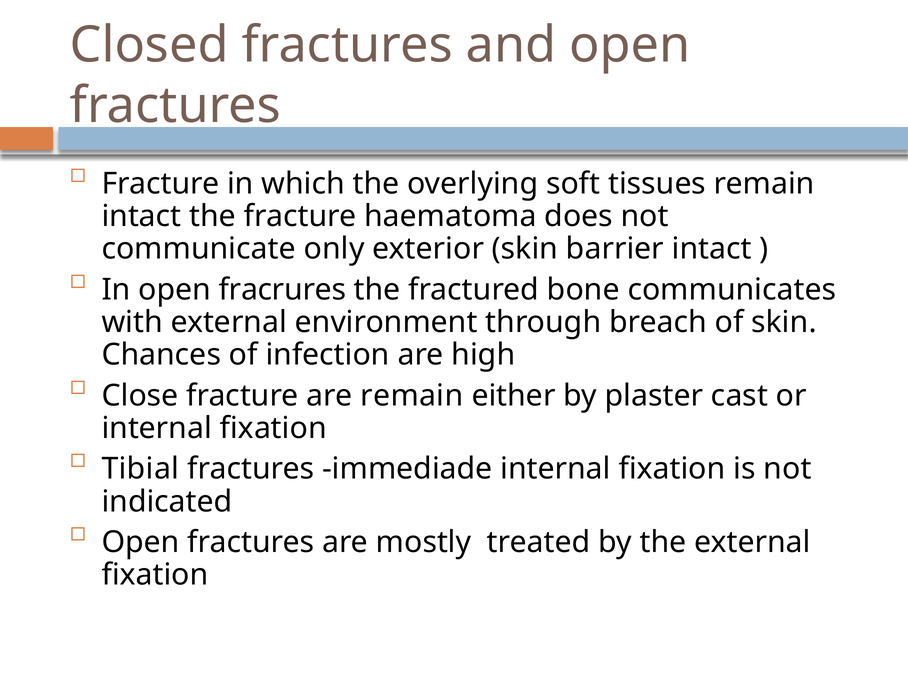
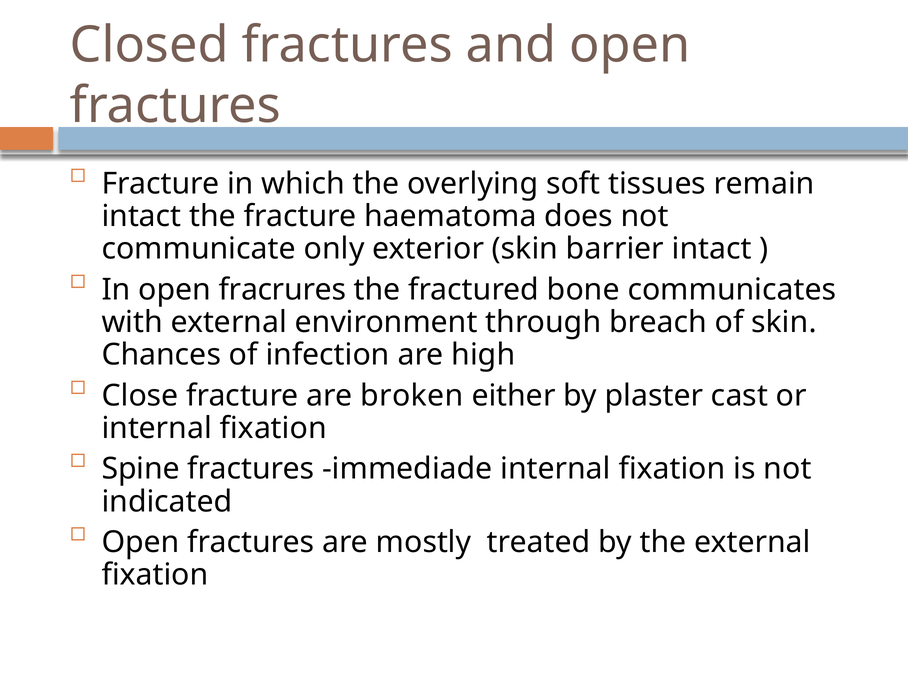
are remain: remain -> broken (412, 396)
Tibial: Tibial -> Spine (141, 469)
